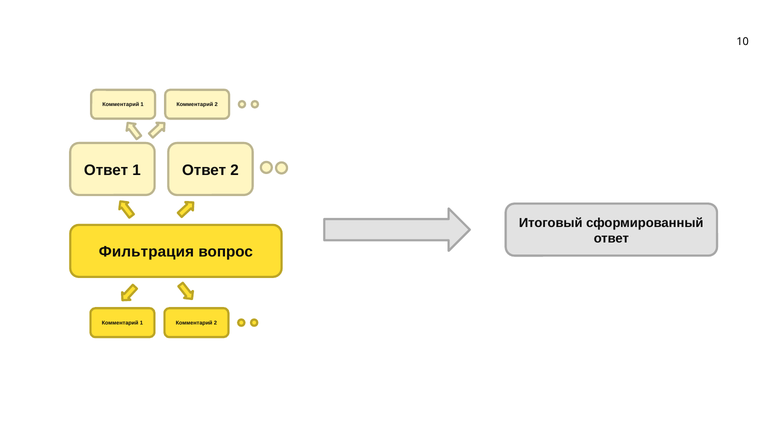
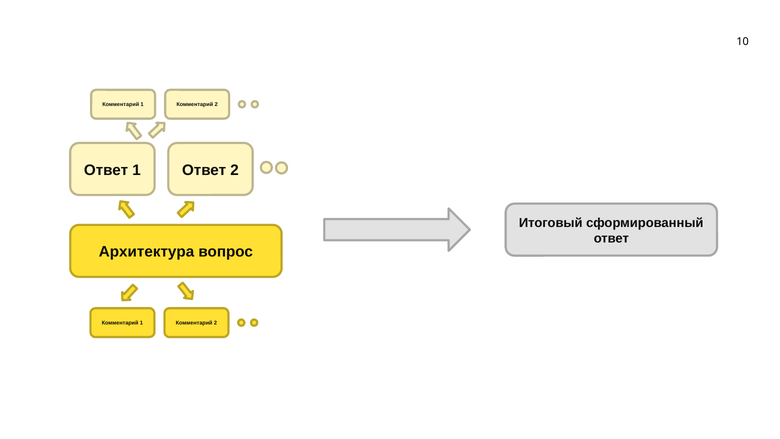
Фильтрация: Фильтрация -> Архитектура (146, 252)
